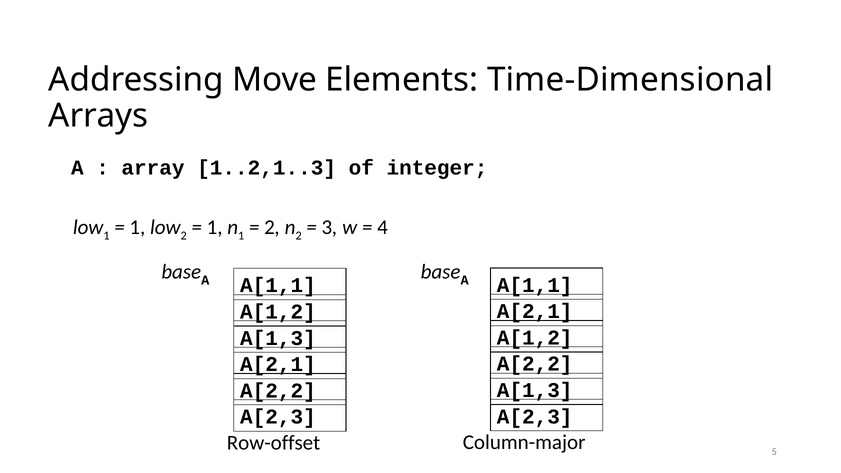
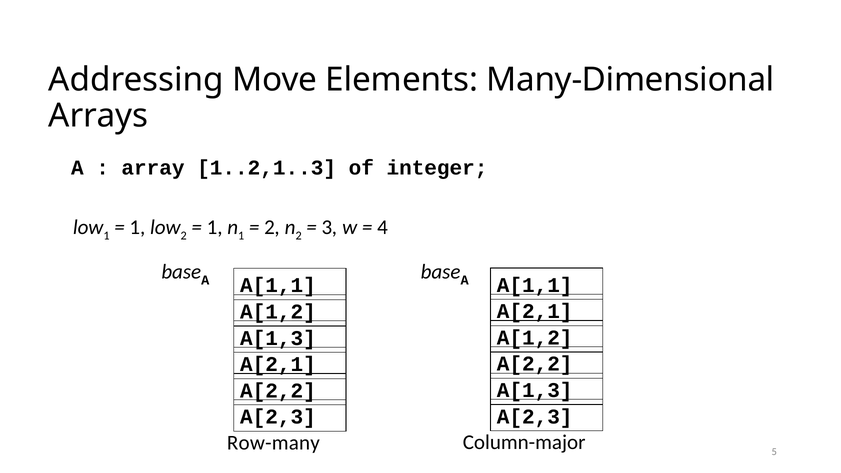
Time-Dimensional: Time-Dimensional -> Many-Dimensional (630, 80)
Row-offset: Row-offset -> Row-many (273, 443)
